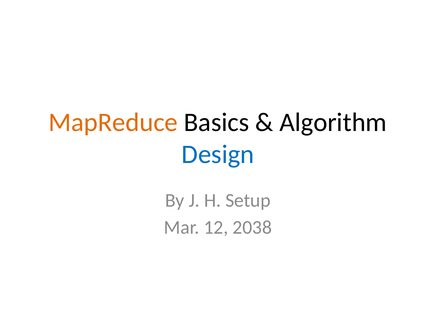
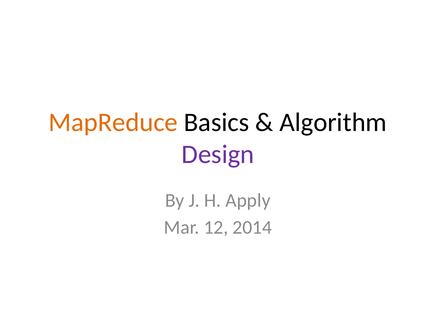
Design colour: blue -> purple (218, 154)
Setup: Setup -> Apply (248, 200)
2038: 2038 -> 2014 (252, 228)
